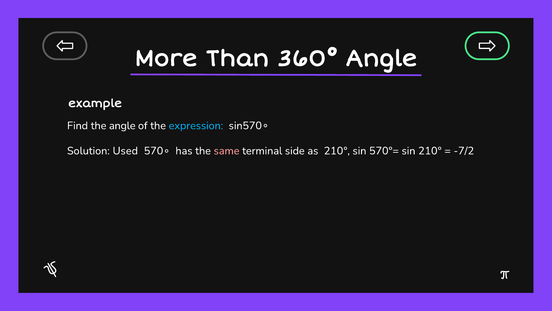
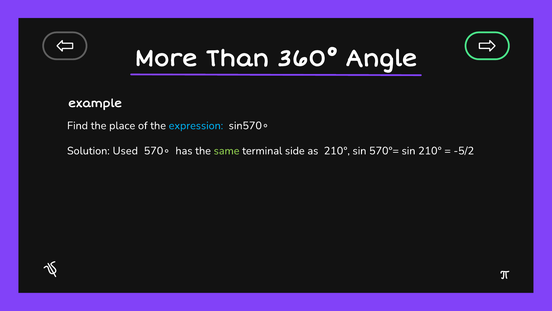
the angle: angle -> place (122, 125)
-7/2: -7/2 -> -5/2 (464, 151)
same colour: pink -> light green (227, 151)
